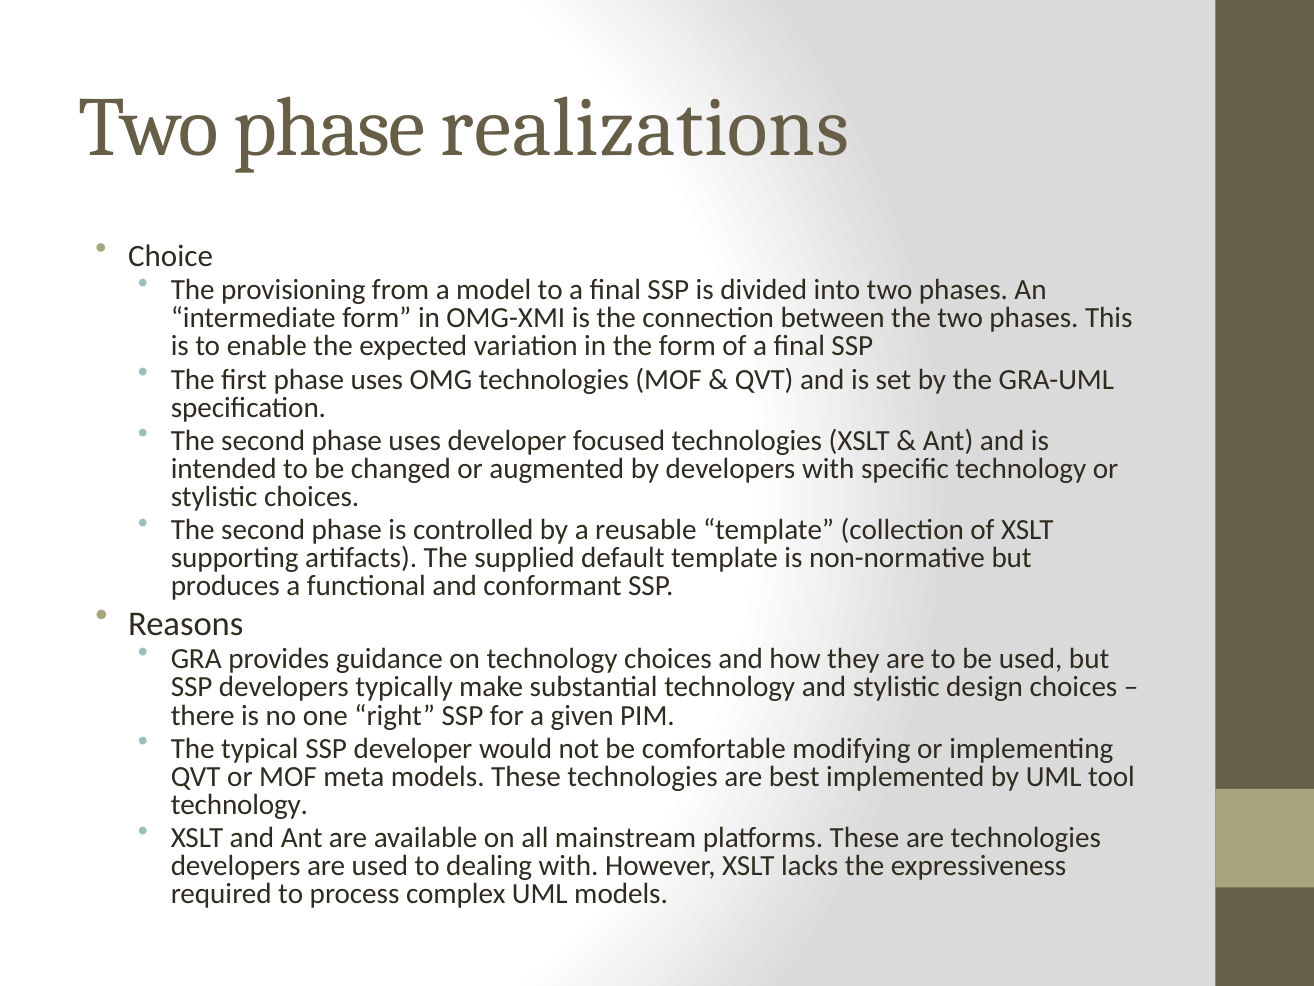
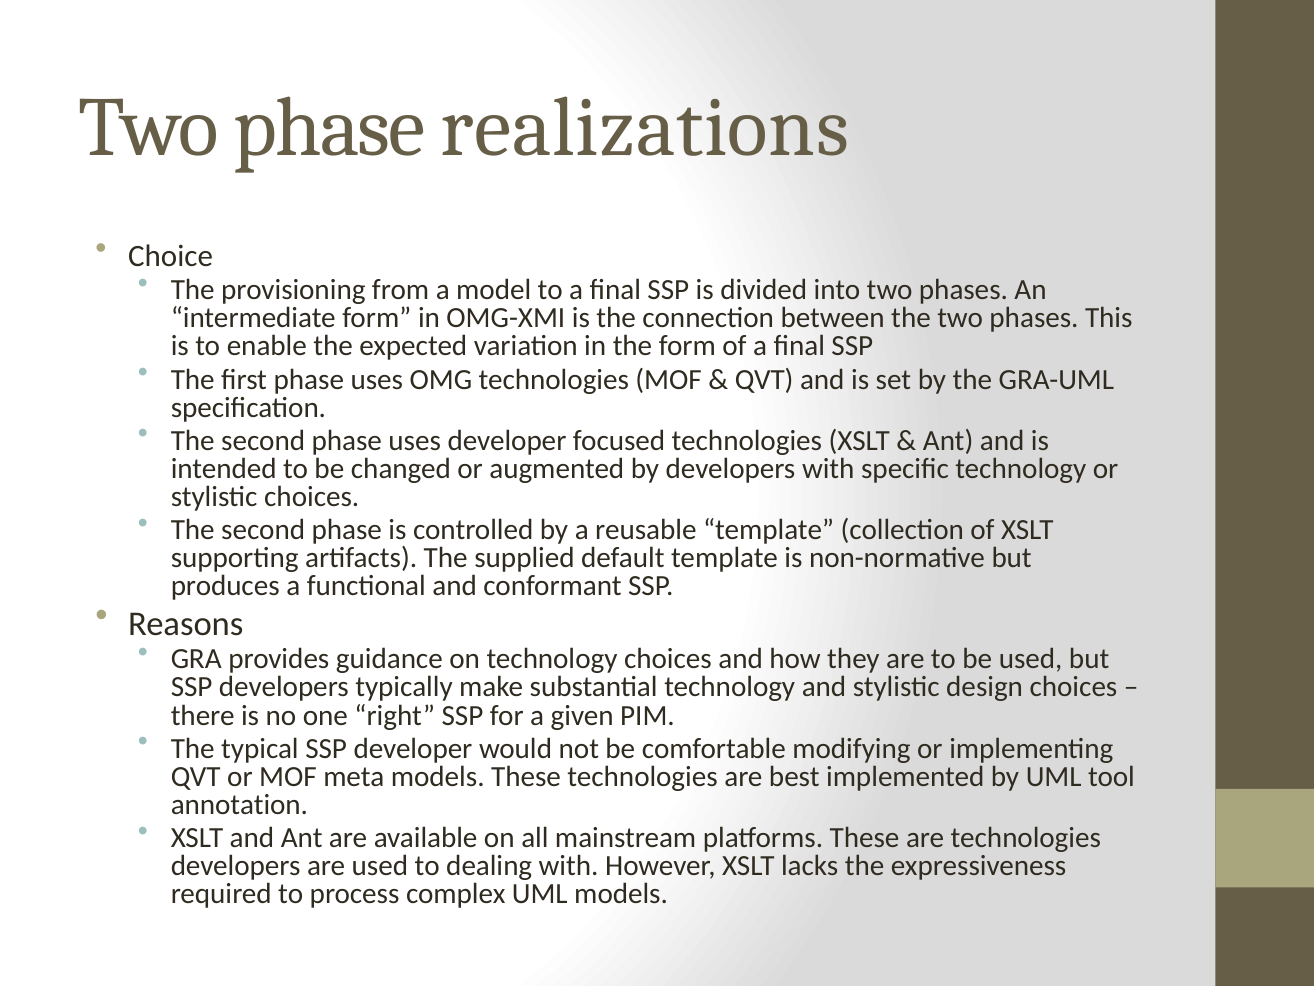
technology: technology -> annotation (239, 804)
